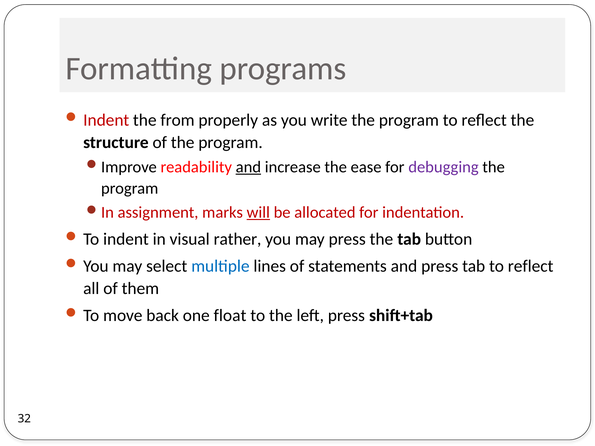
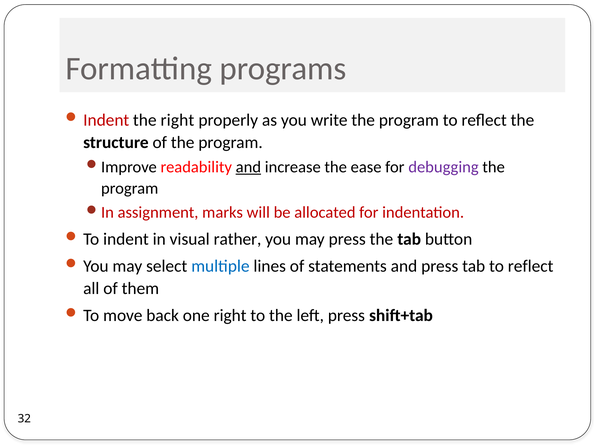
the from: from -> right (177, 120)
will underline: present -> none (258, 213)
one float: float -> right (230, 316)
